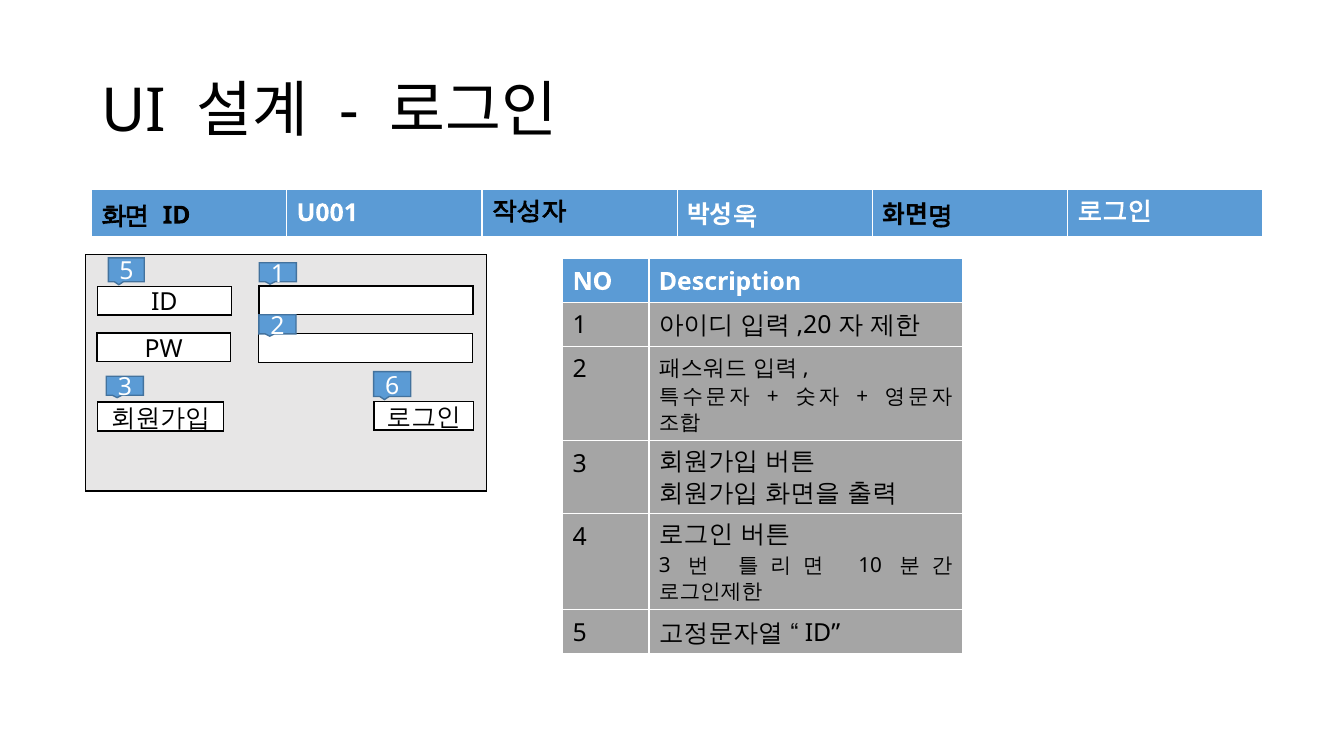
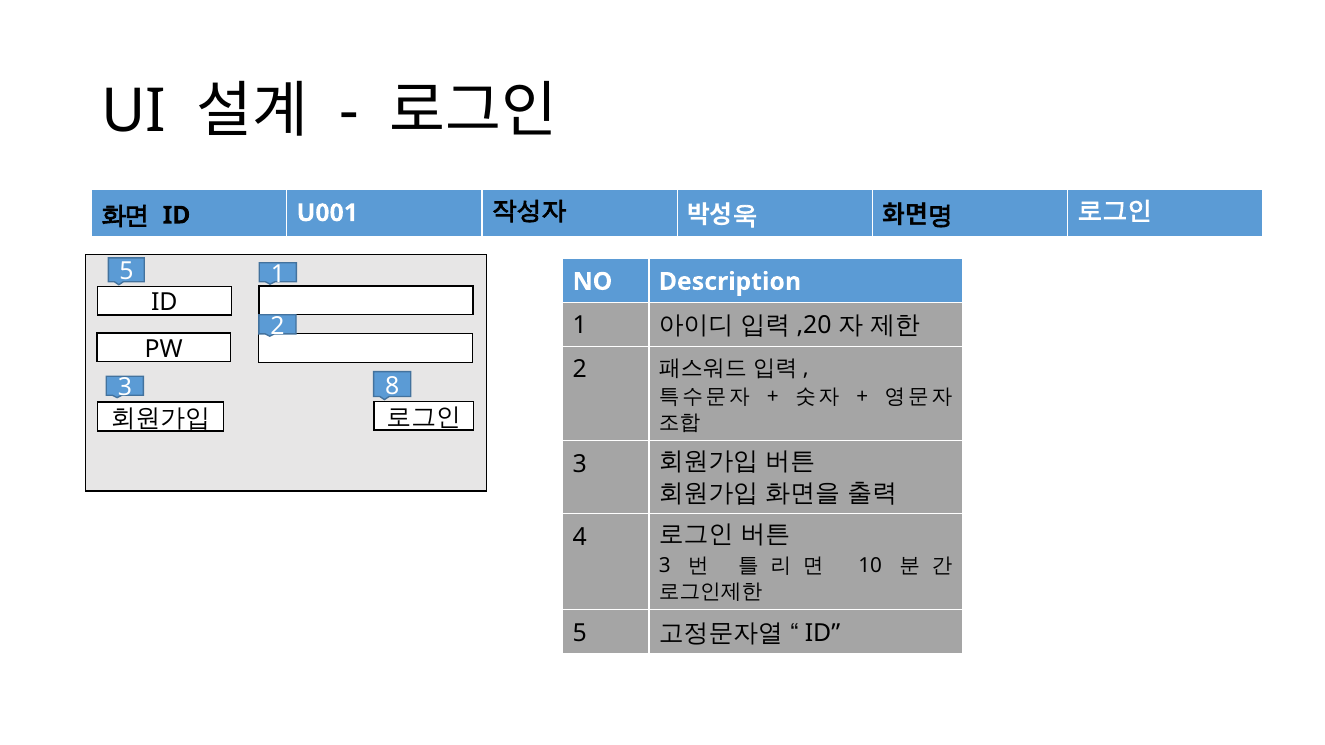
6: 6 -> 8 (392, 386)
